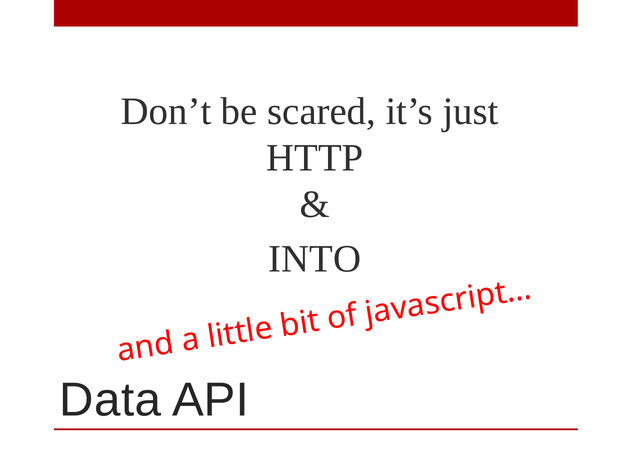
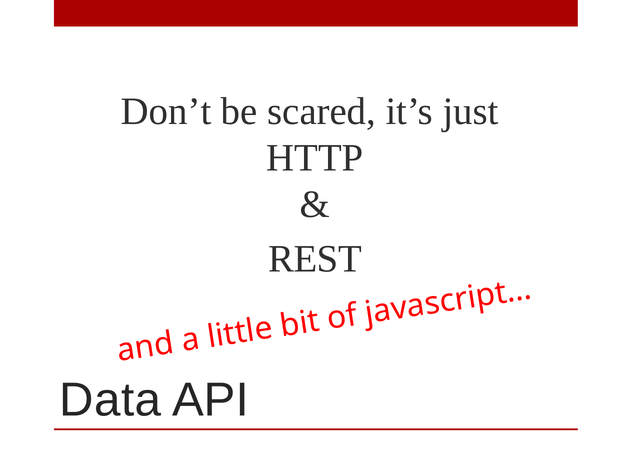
INTO: INTO -> REST (315, 259)
